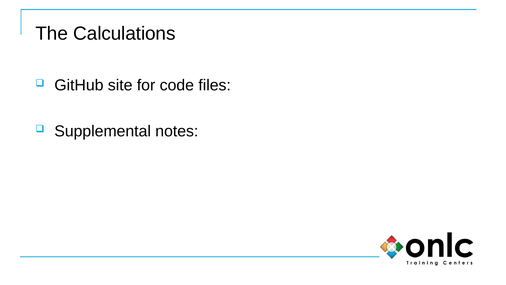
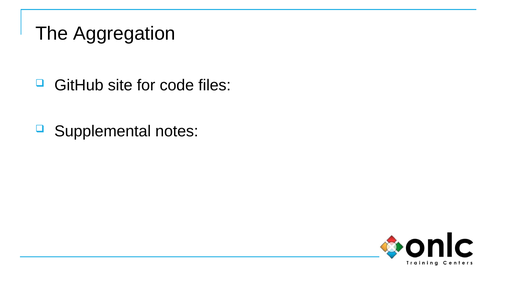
Calculations: Calculations -> Aggregation (124, 34)
